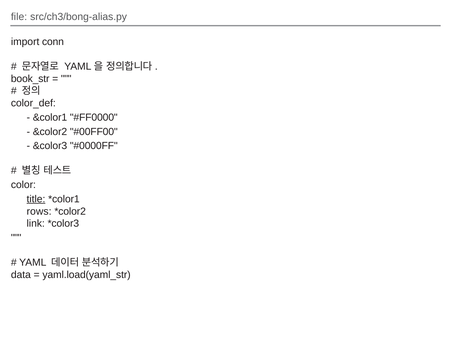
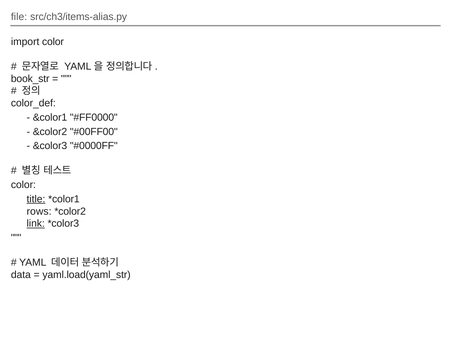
src/ch3/bong-alias.py: src/ch3/bong-alias.py -> src/ch3/items-alias.py (79, 17)
import conn: conn -> color (53, 42)
link underline: none -> present (36, 224)
